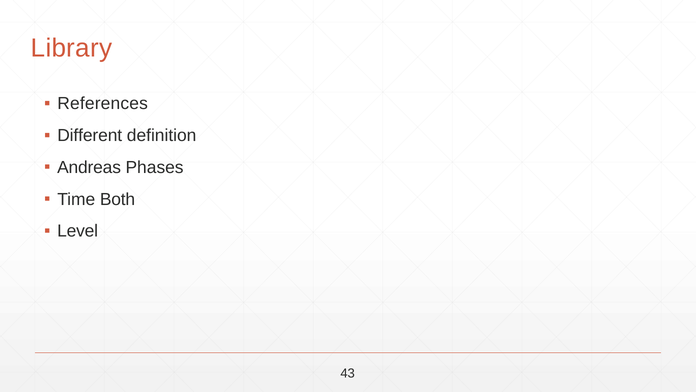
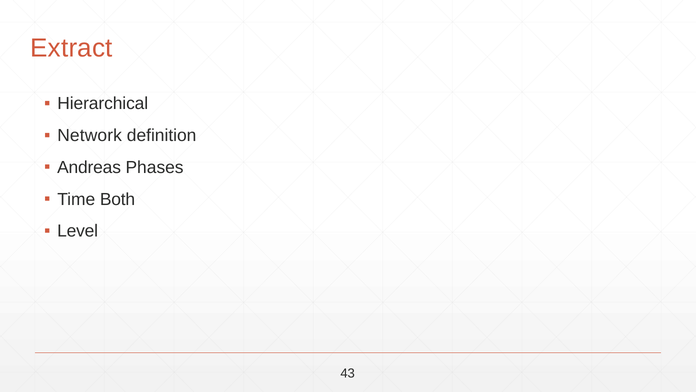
Library: Library -> Extract (71, 48)
References: References -> Hierarchical (103, 104)
Different: Different -> Network (90, 135)
